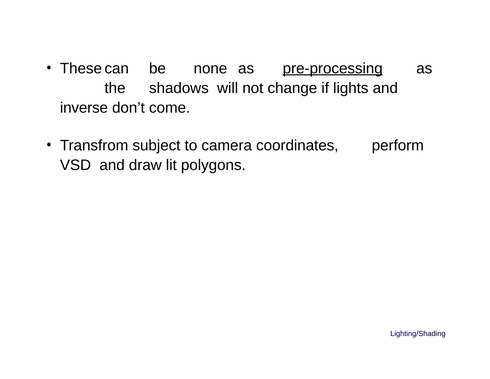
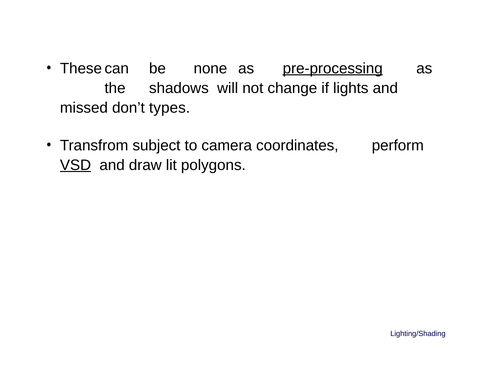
inverse: inverse -> missed (84, 108)
come: come -> types (170, 108)
VSD underline: none -> present (76, 165)
